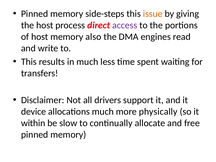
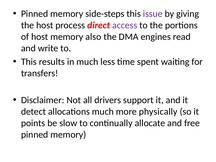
issue colour: orange -> purple (153, 14)
device: device -> detect (33, 112)
within: within -> points (33, 123)
